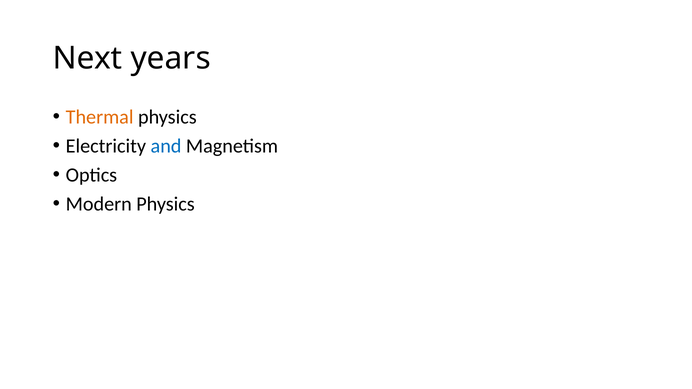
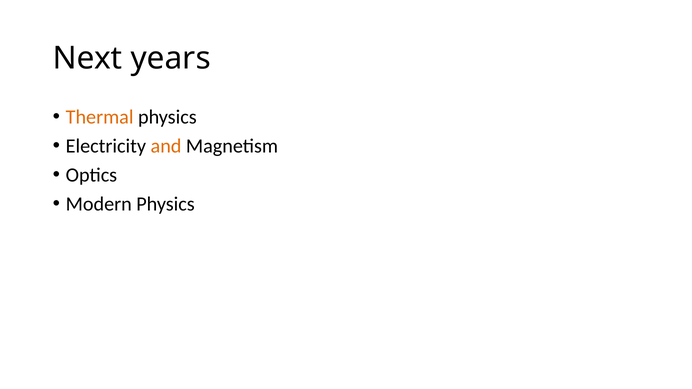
and colour: blue -> orange (166, 146)
